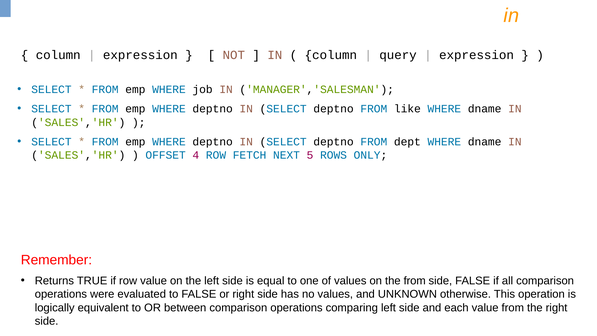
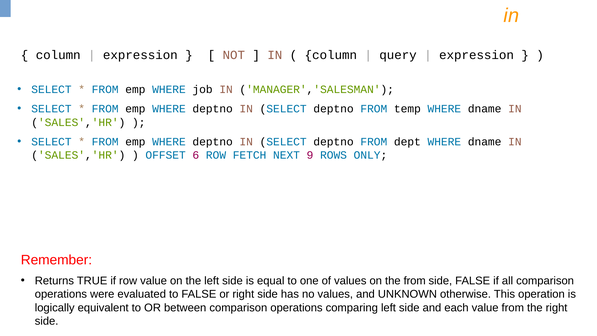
like: like -> temp (407, 109)
4: 4 -> 6 (196, 155)
5: 5 -> 9 (310, 155)
